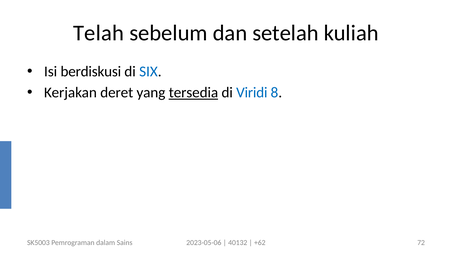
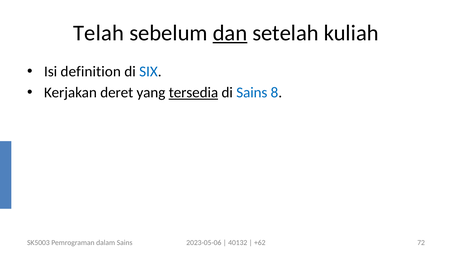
dan underline: none -> present (230, 33)
berdiskusi: berdiskusi -> definition (91, 72)
di Viridi: Viridi -> Sains (252, 93)
